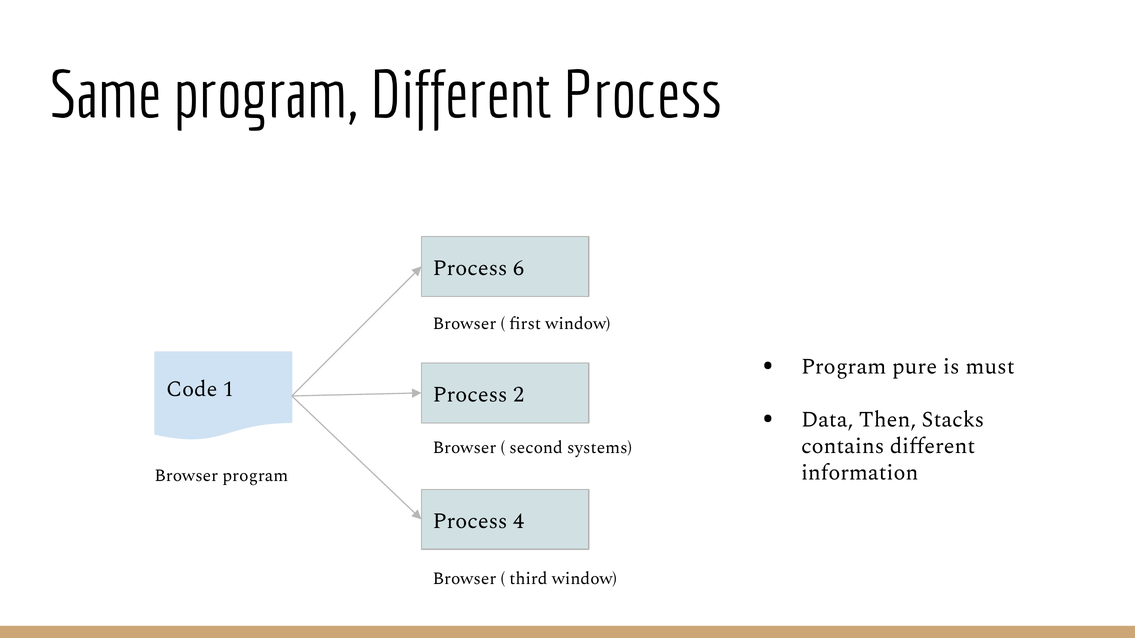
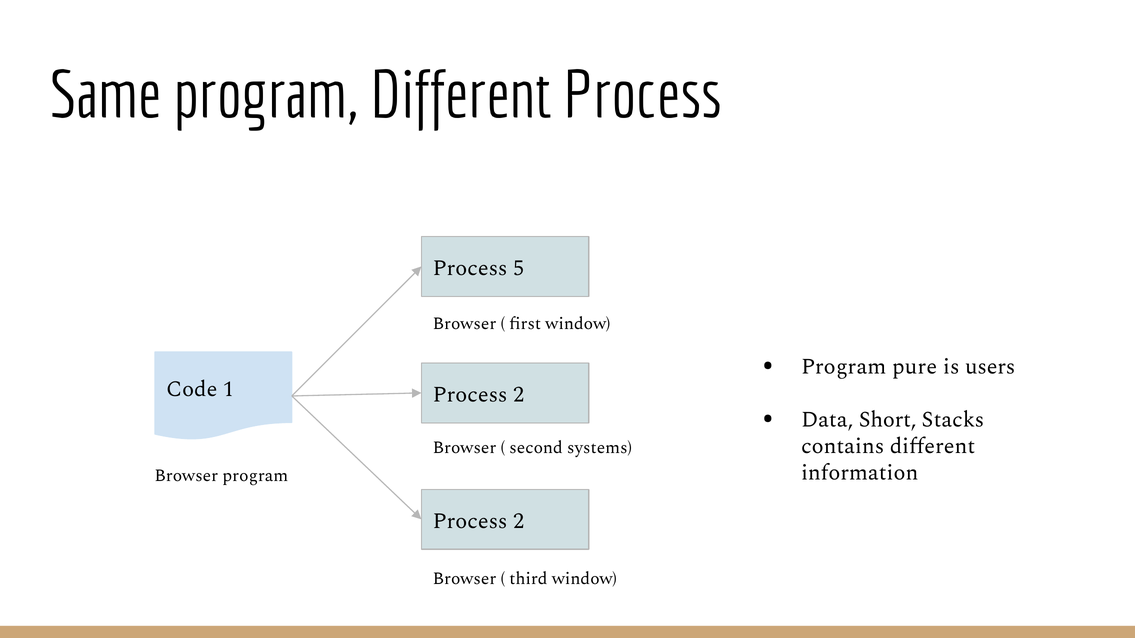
6: 6 -> 5 (519, 268)
must: must -> users (990, 367)
Then: Then -> Short (888, 420)
4: 4 -> 2 (519, 521)
